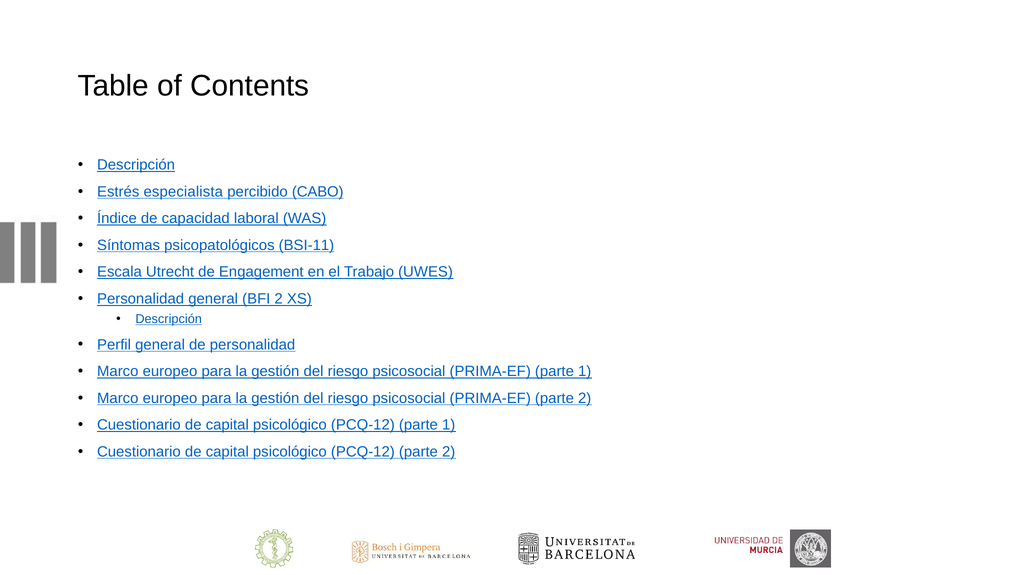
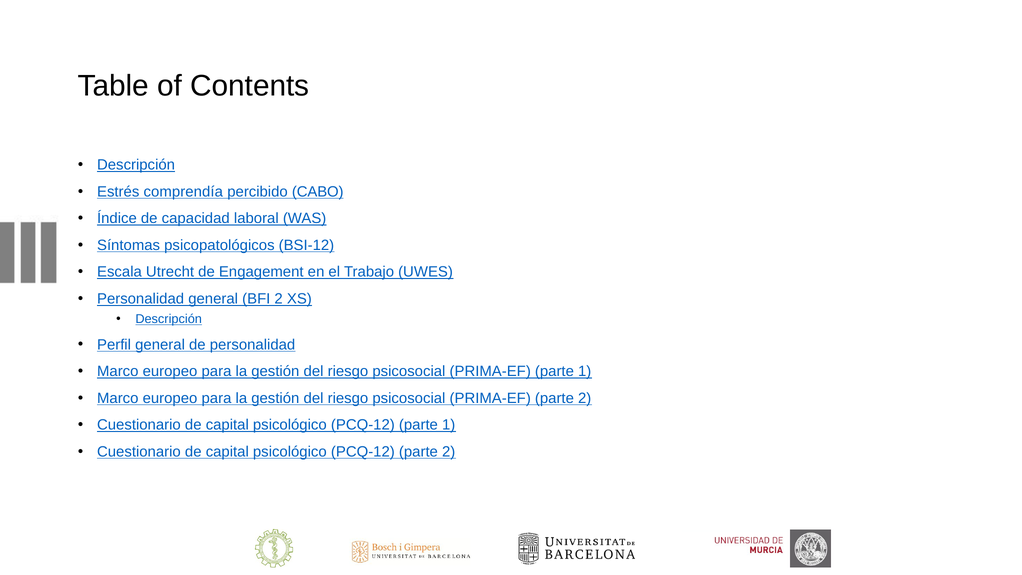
especialista: especialista -> comprendía (183, 192)
BSI-11: BSI-11 -> BSI-12 (306, 245)
